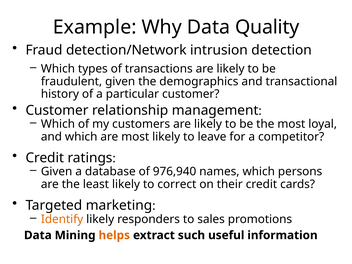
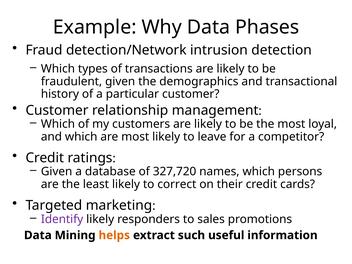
Quality: Quality -> Phases (267, 27)
976,940: 976,940 -> 327,720 (175, 172)
Identify colour: orange -> purple (62, 219)
